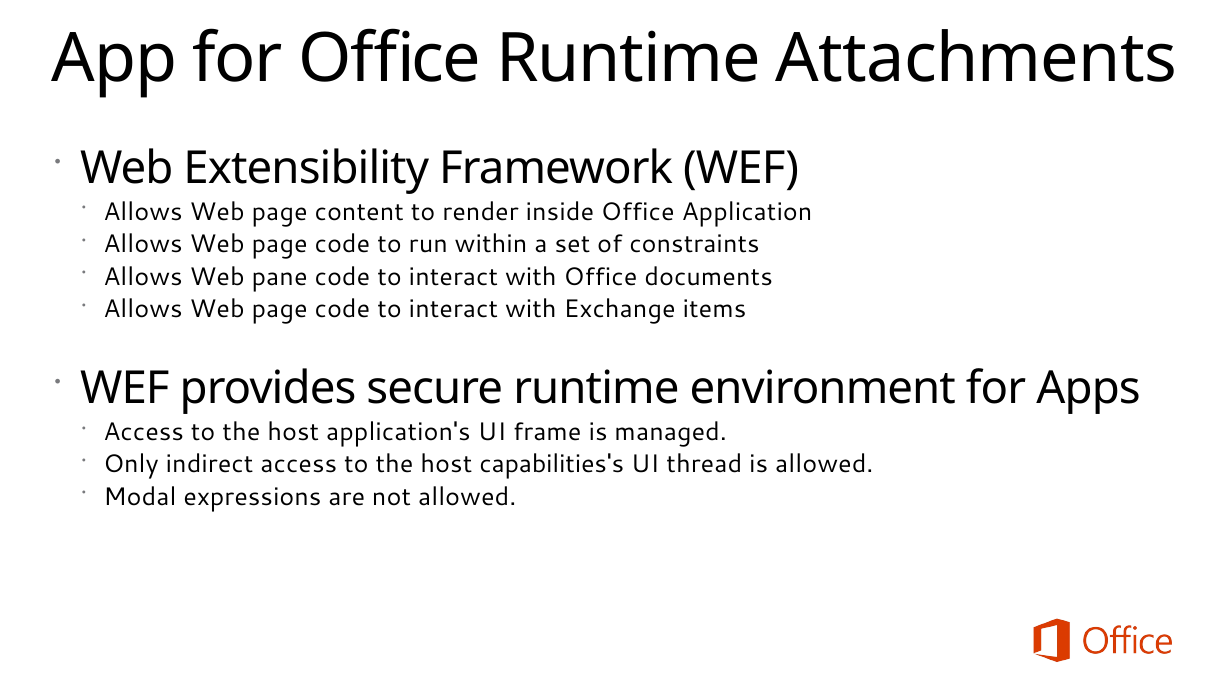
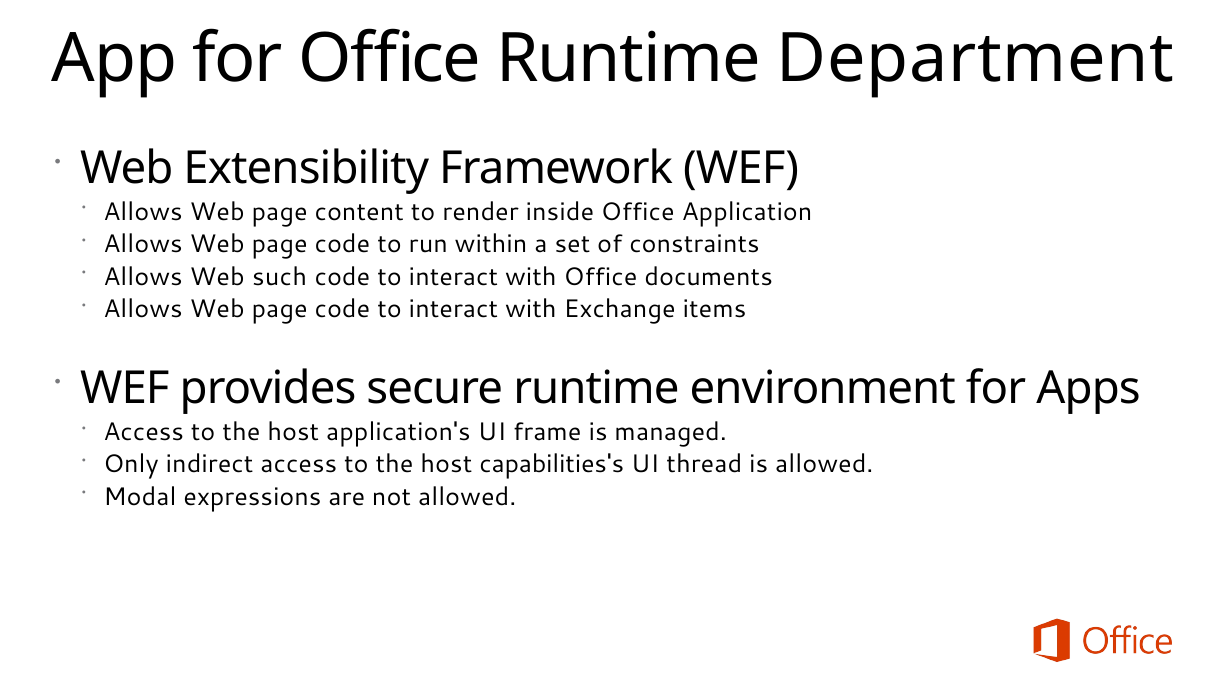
Attachments: Attachments -> Department (976, 59)
pane: pane -> such (280, 277)
